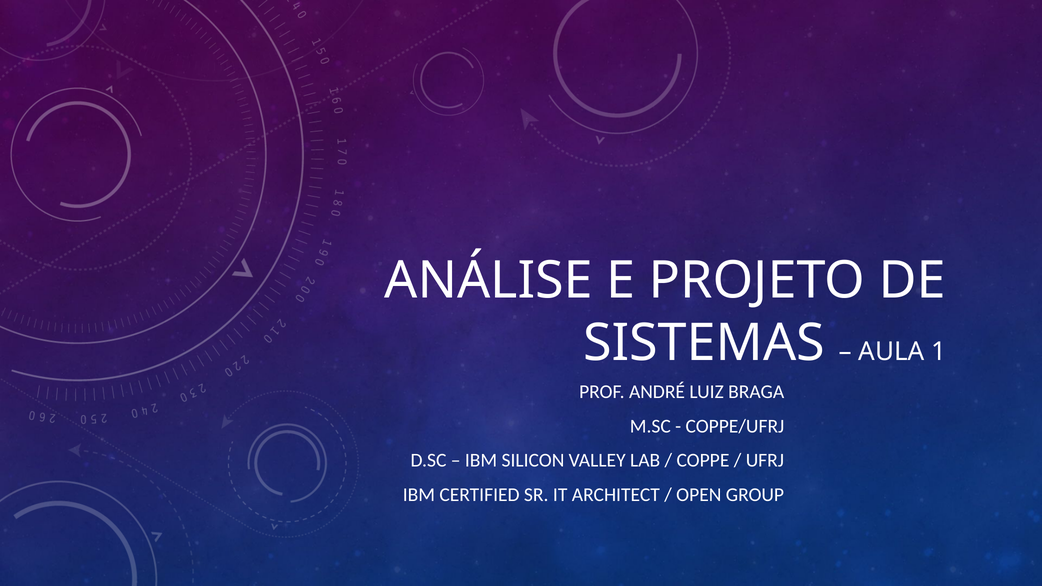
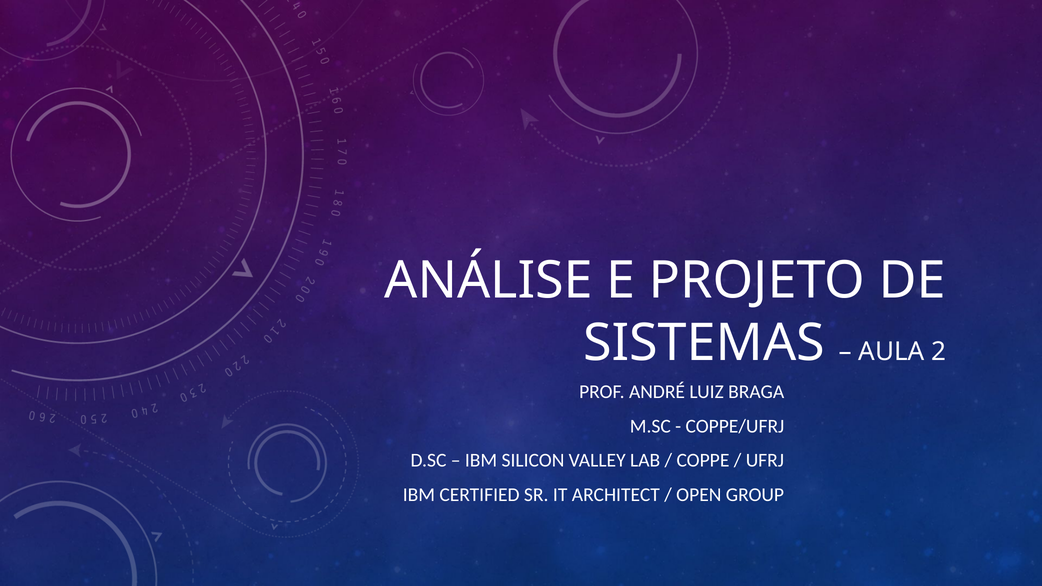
1: 1 -> 2 (939, 352)
